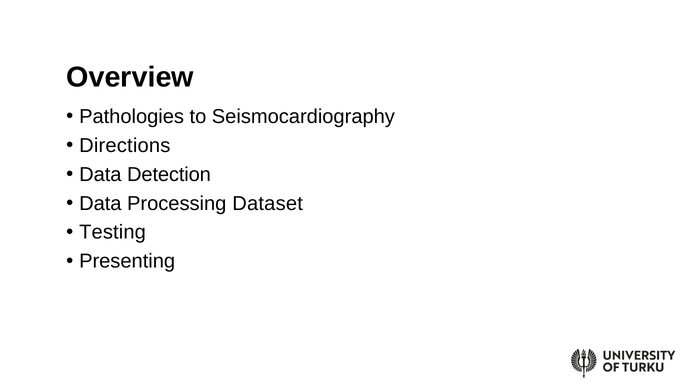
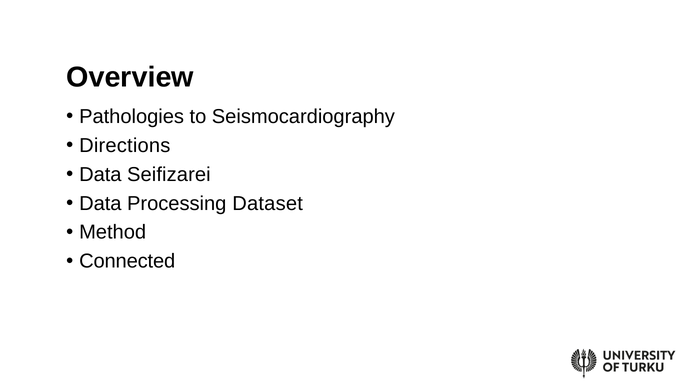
Detection: Detection -> Seifizarei (169, 175)
Testing: Testing -> Method (113, 232)
Presenting: Presenting -> Connected (127, 261)
